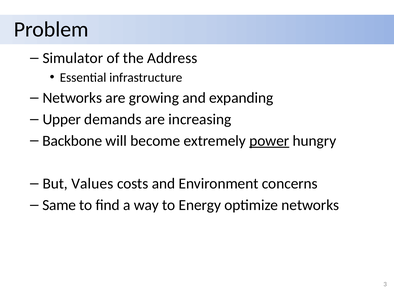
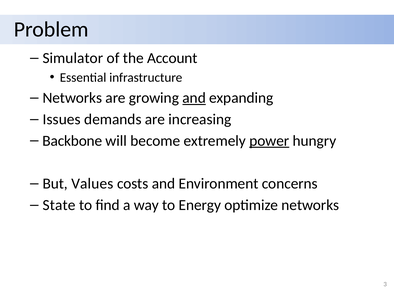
Address: Address -> Account (172, 58)
and underline: none -> present (194, 98)
Upper: Upper -> Issues (62, 120)
Same: Same -> State (59, 205)
